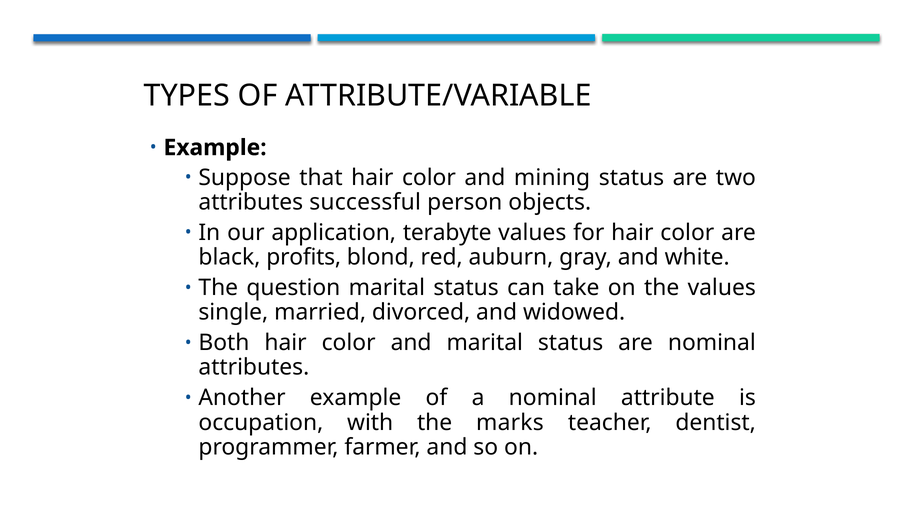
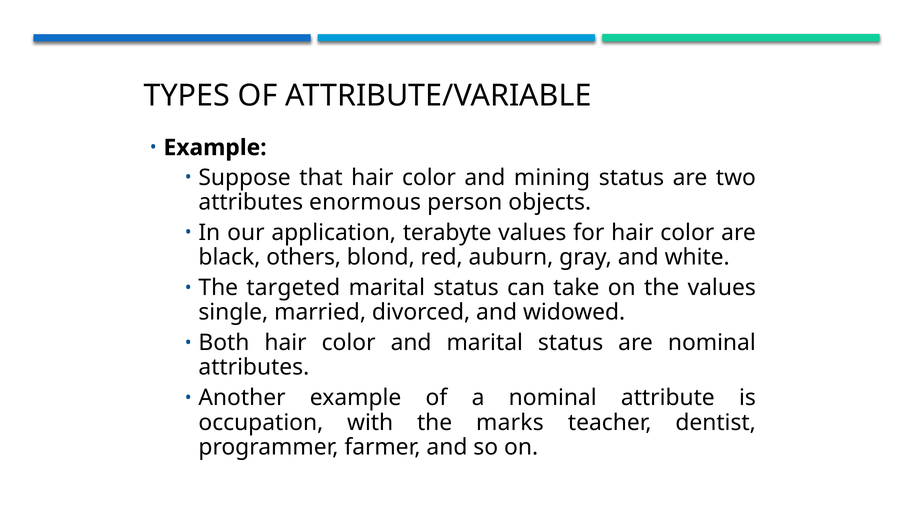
successful: successful -> enormous (365, 202)
profits: profits -> others (304, 257)
question: question -> targeted (293, 287)
